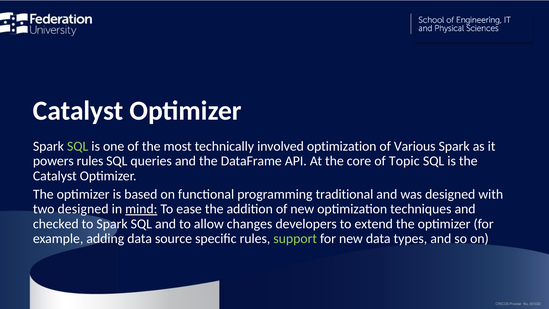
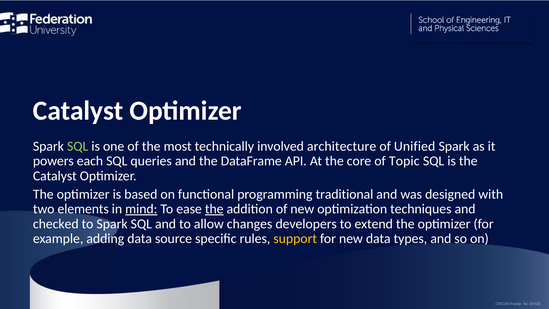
involved optimization: optimization -> architecture (342, 146)
Various: Various -> Unified (415, 146)
powers rules: rules -> each (90, 161)
two designed: designed -> elements (83, 209)
the underline: none -> present (214, 209)
support colour: light green -> yellow (295, 239)
